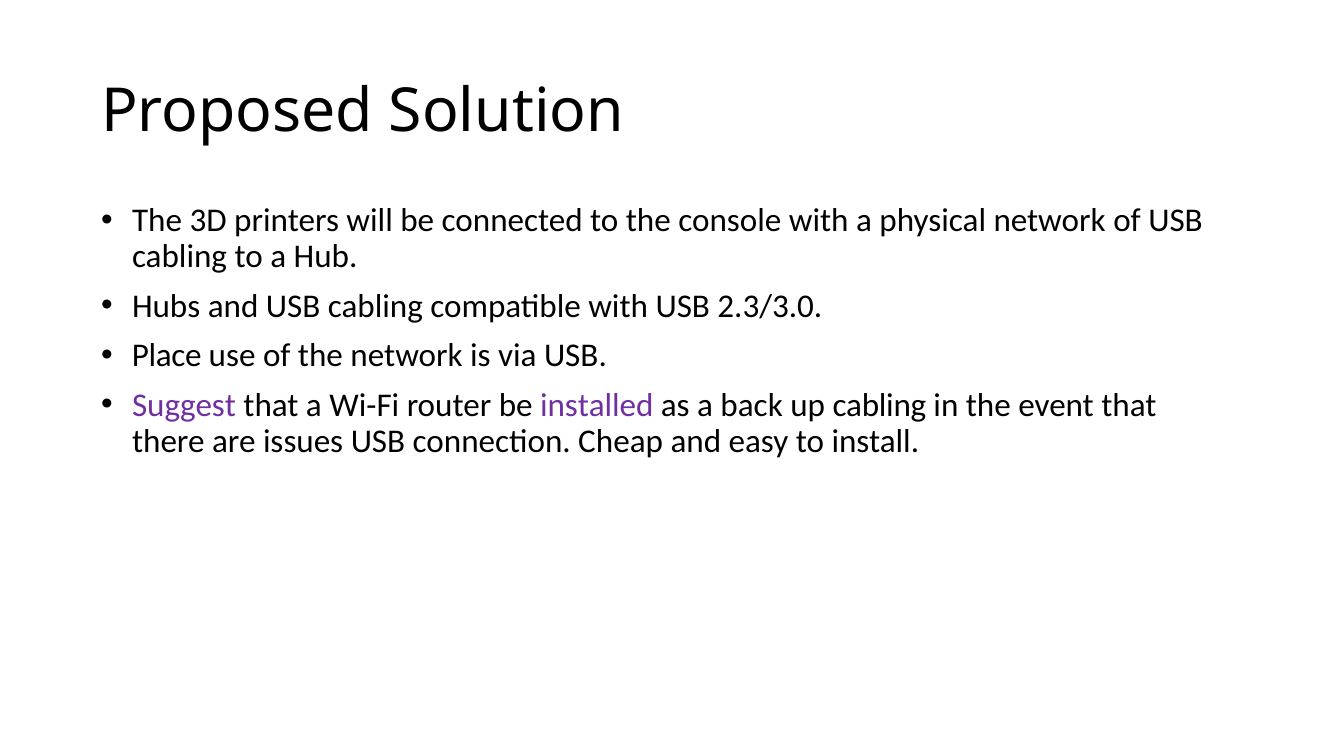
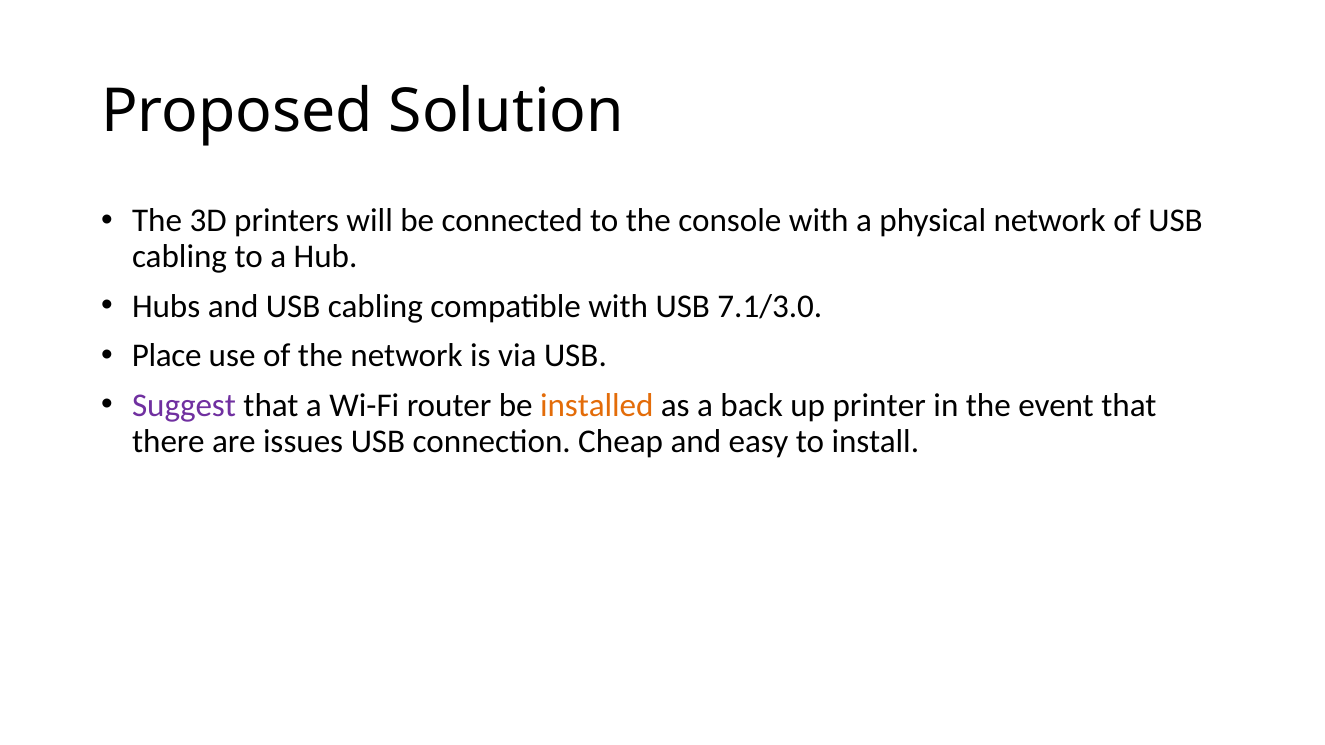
2.3/3.0: 2.3/3.0 -> 7.1/3.0 (770, 306)
installed colour: purple -> orange (597, 406)
up cabling: cabling -> printer (879, 406)
